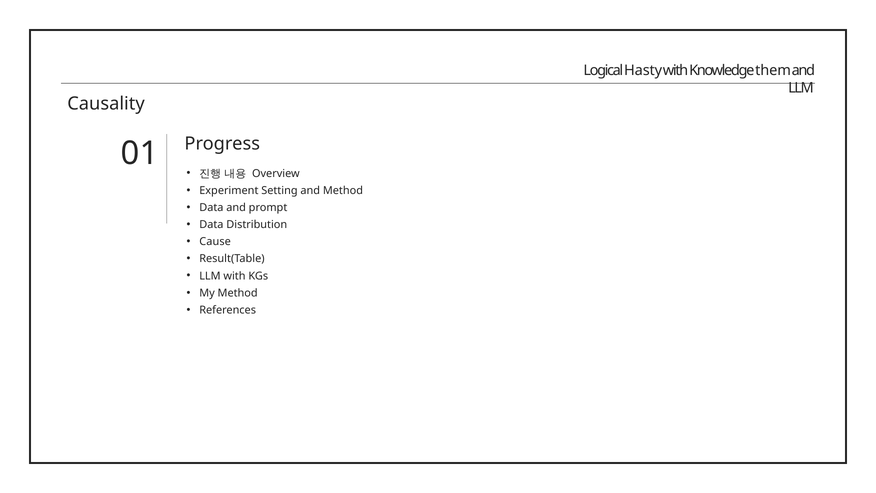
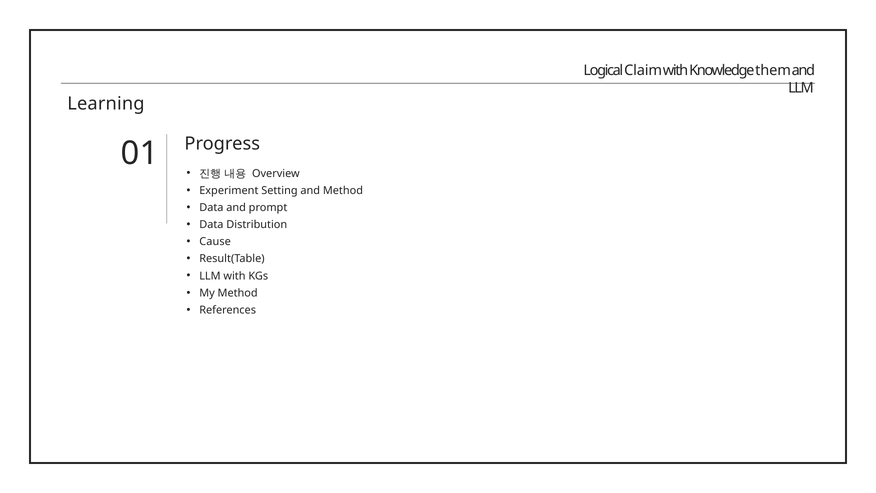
Hasty: Hasty -> Claim (643, 70)
Causality: Causality -> Learning (106, 104)
